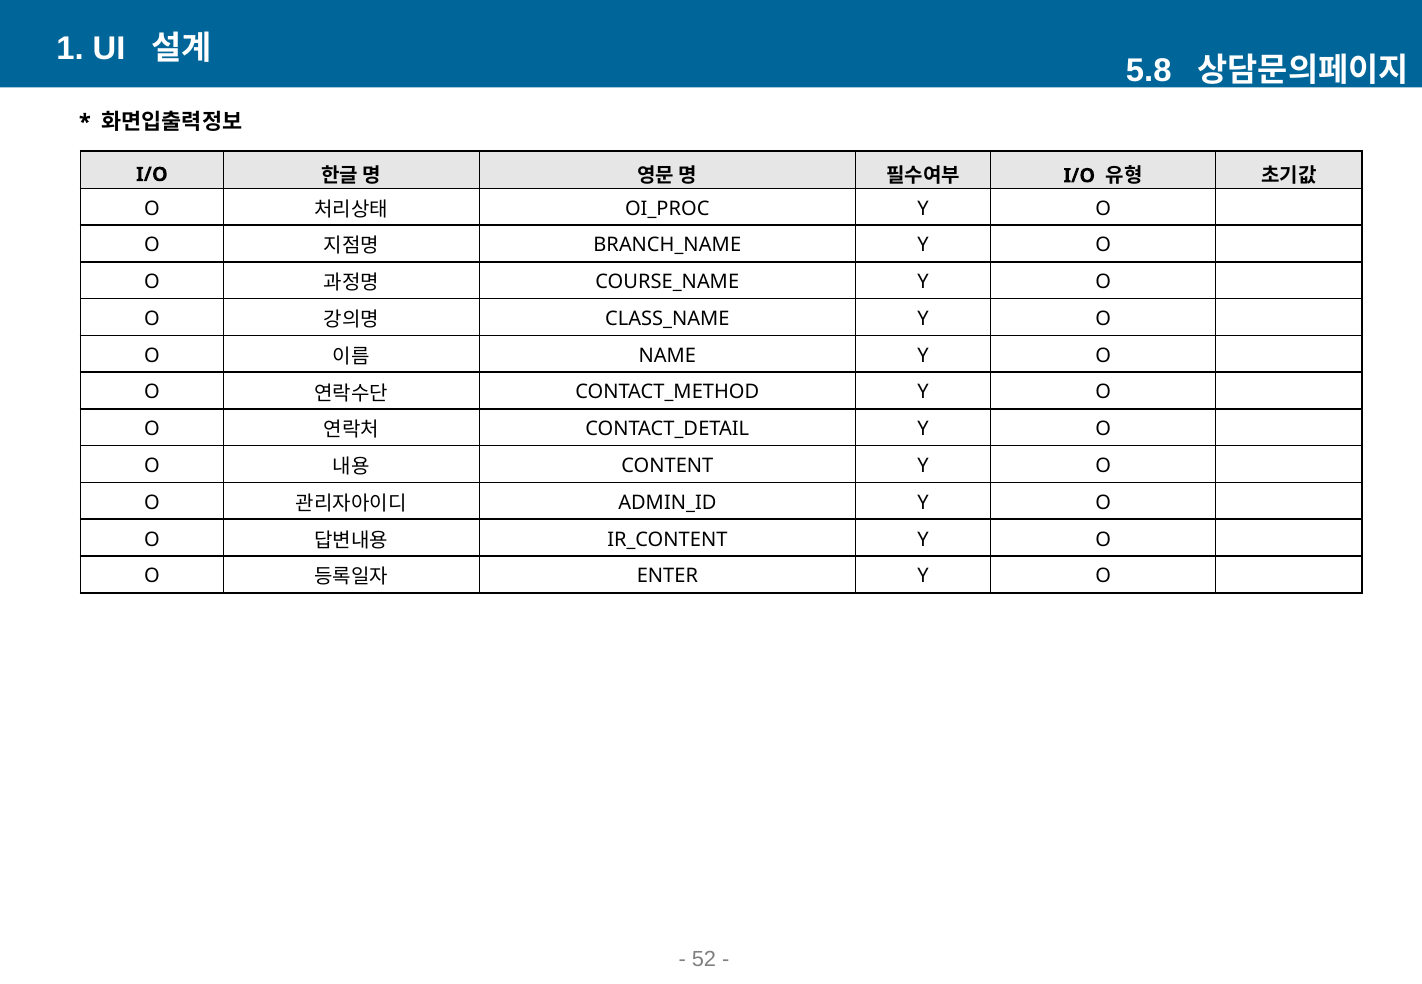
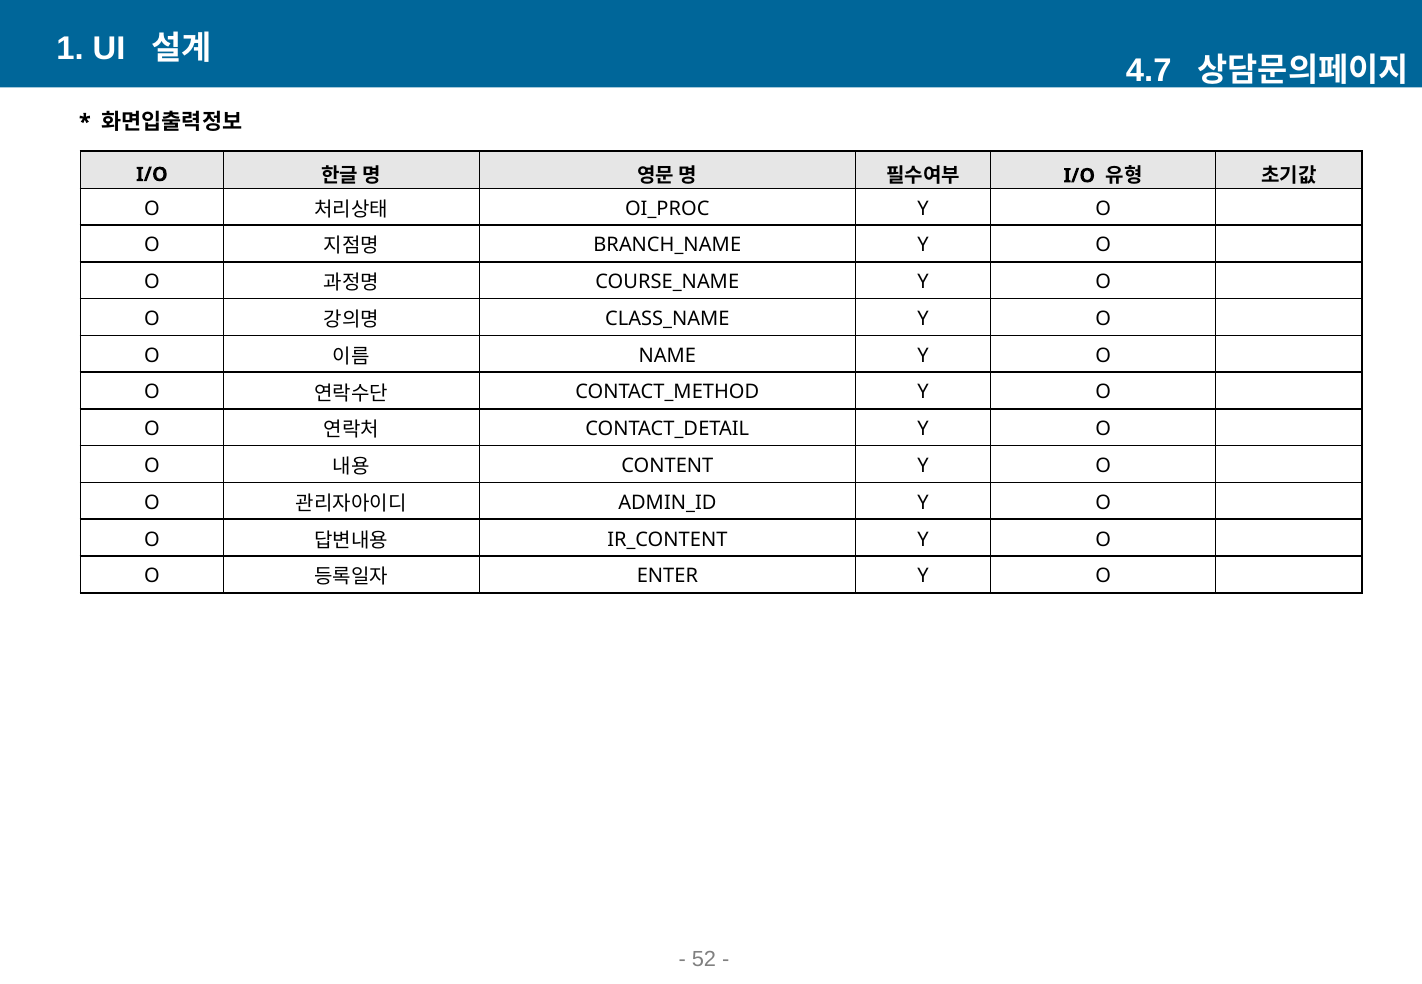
5.8: 5.8 -> 4.7 (1149, 71)
